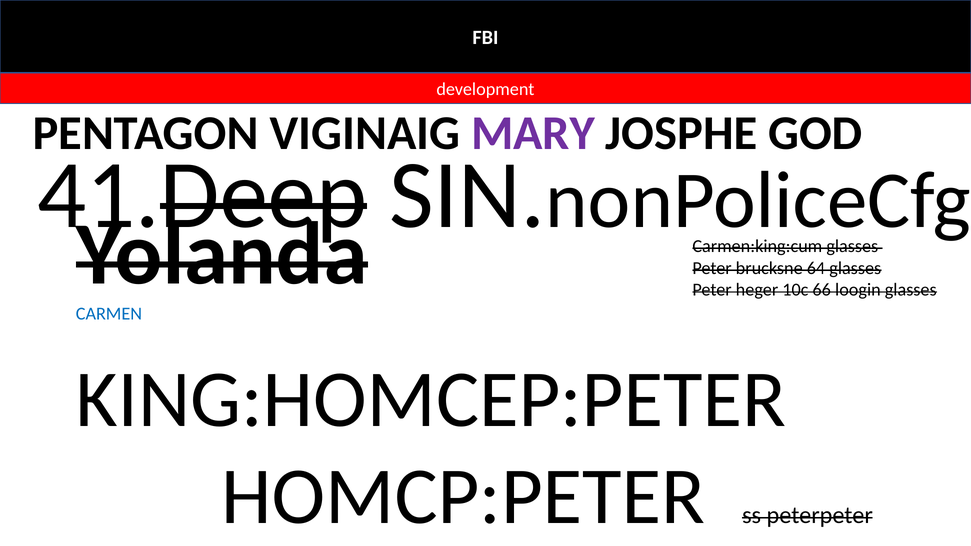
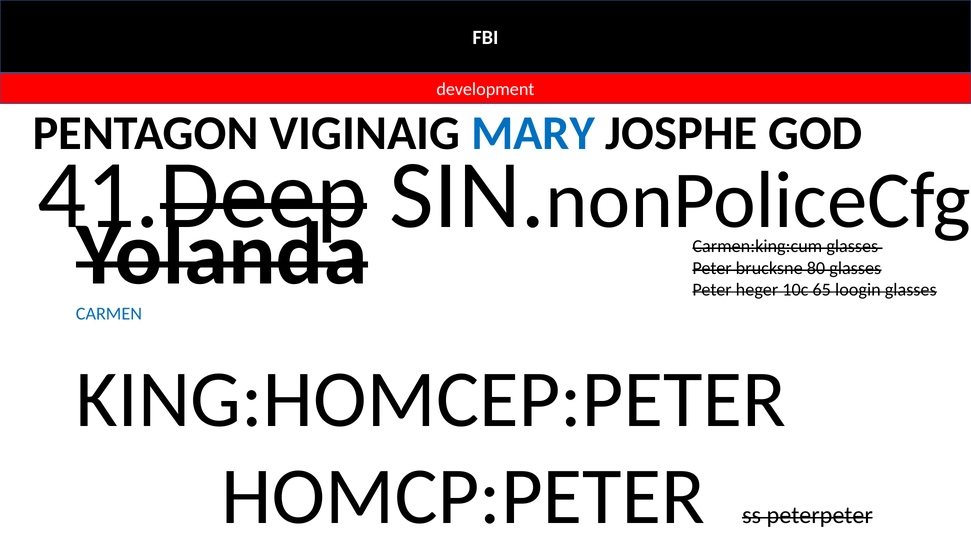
MARY colour: purple -> blue (533, 133)
64: 64 -> 80 (816, 268)
66: 66 -> 65 (822, 290)
